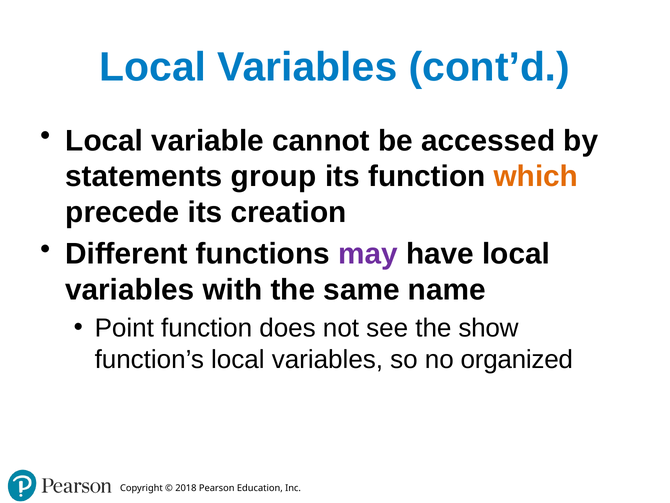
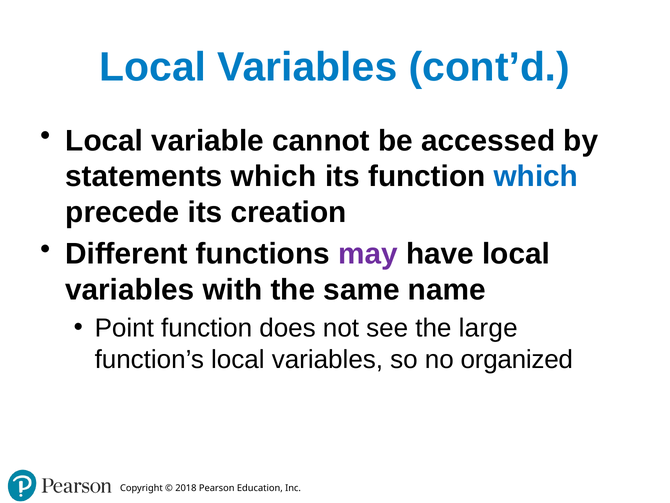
statements group: group -> which (274, 176)
which colour: orange -> blue (536, 176)
show: show -> large (488, 328)
